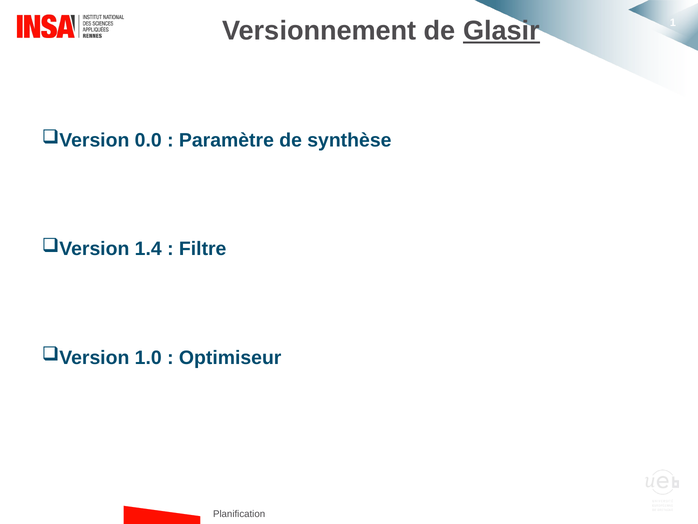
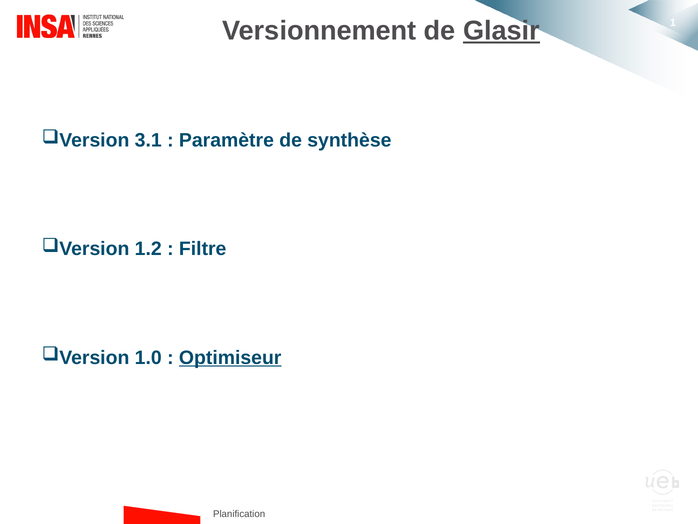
0.0: 0.0 -> 3.1 (148, 140)
1.4: 1.4 -> 1.2 (148, 249)
Optimiseur underline: none -> present (230, 357)
